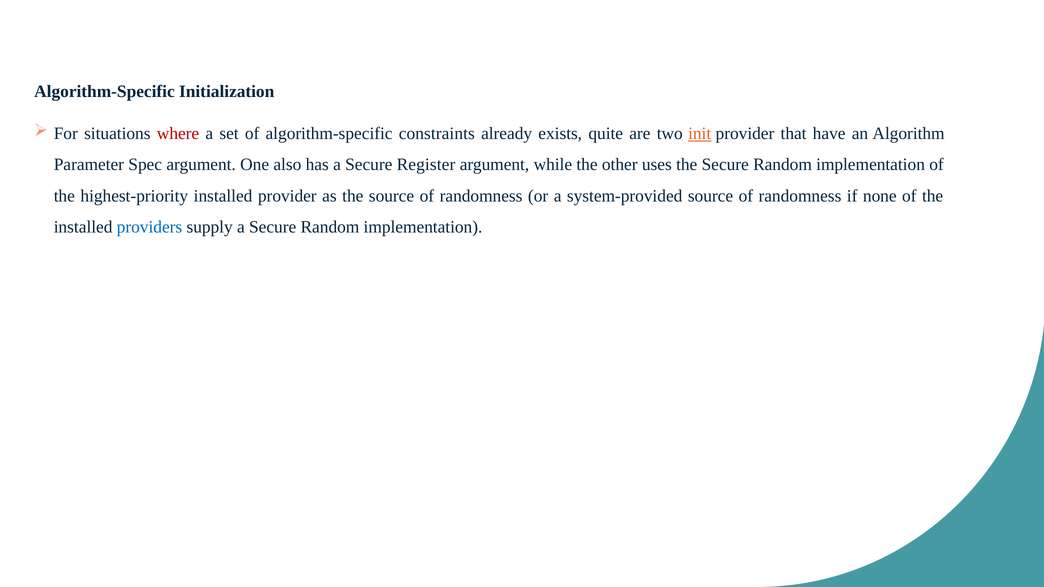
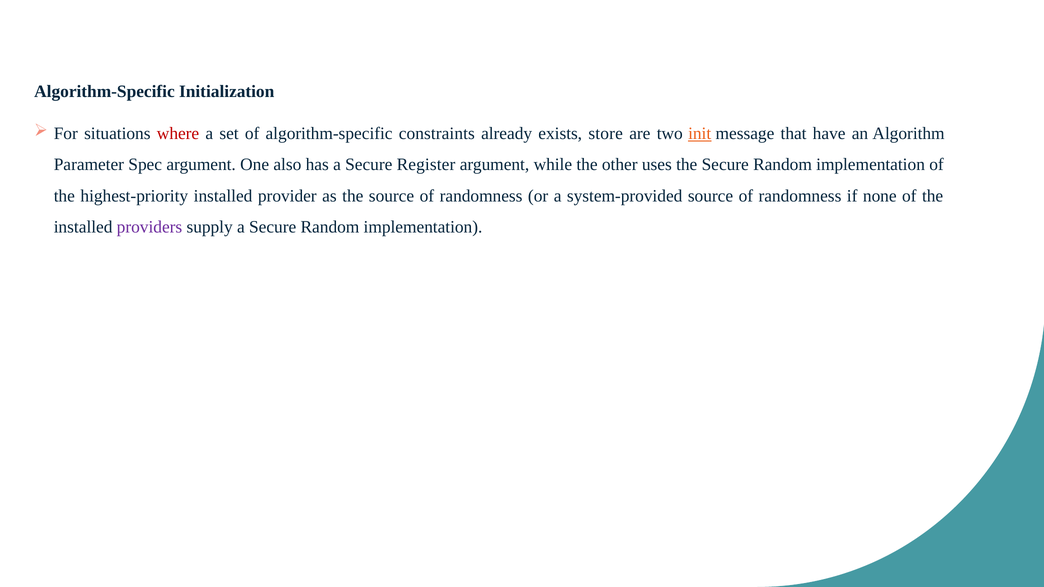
quite: quite -> store (606, 133)
init provider: provider -> message (745, 133)
providers colour: blue -> purple (149, 227)
